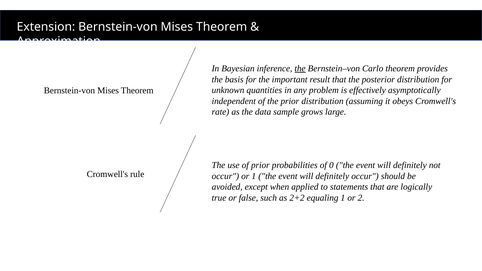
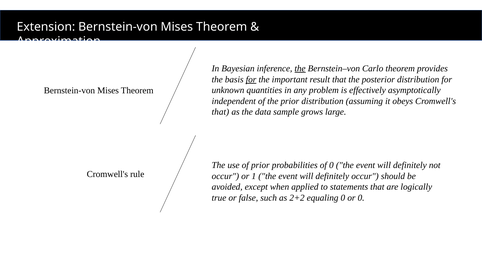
for underline: none -> present (251, 79)
rate: rate -> that (220, 112)
equaling 1: 1 -> 0 (343, 198)
or 2: 2 -> 0 (361, 198)
